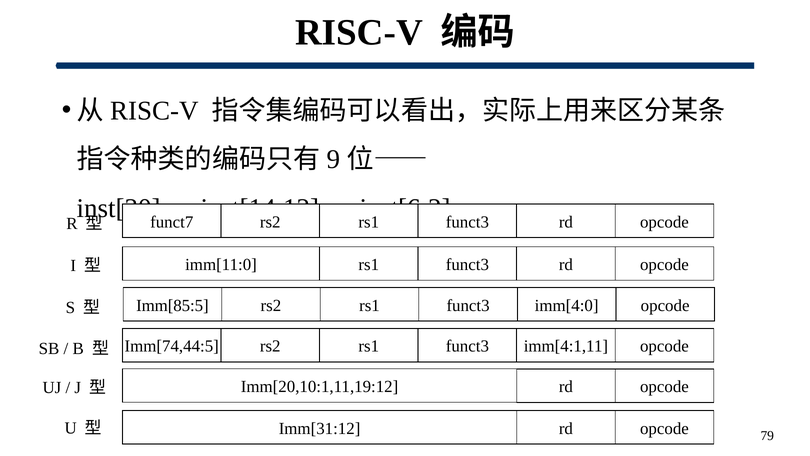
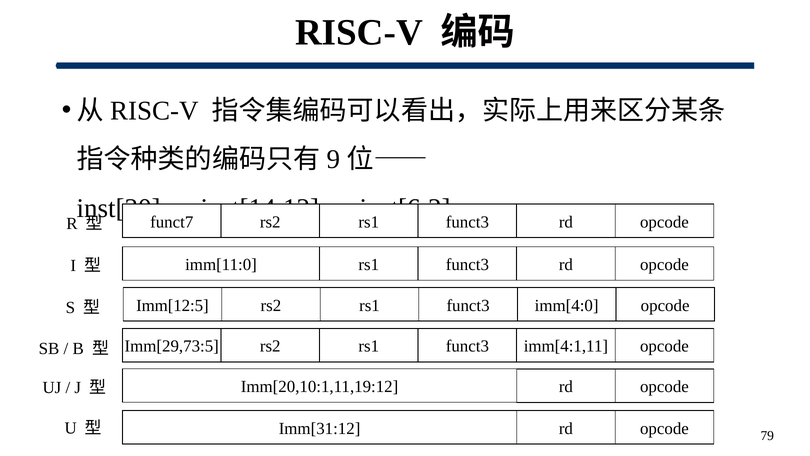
Imm[85:5: Imm[85:5 -> Imm[12:5 (172, 305)
Imm[74,44:5: Imm[74,44:5 -> Imm[29,73:5 (172, 346)
